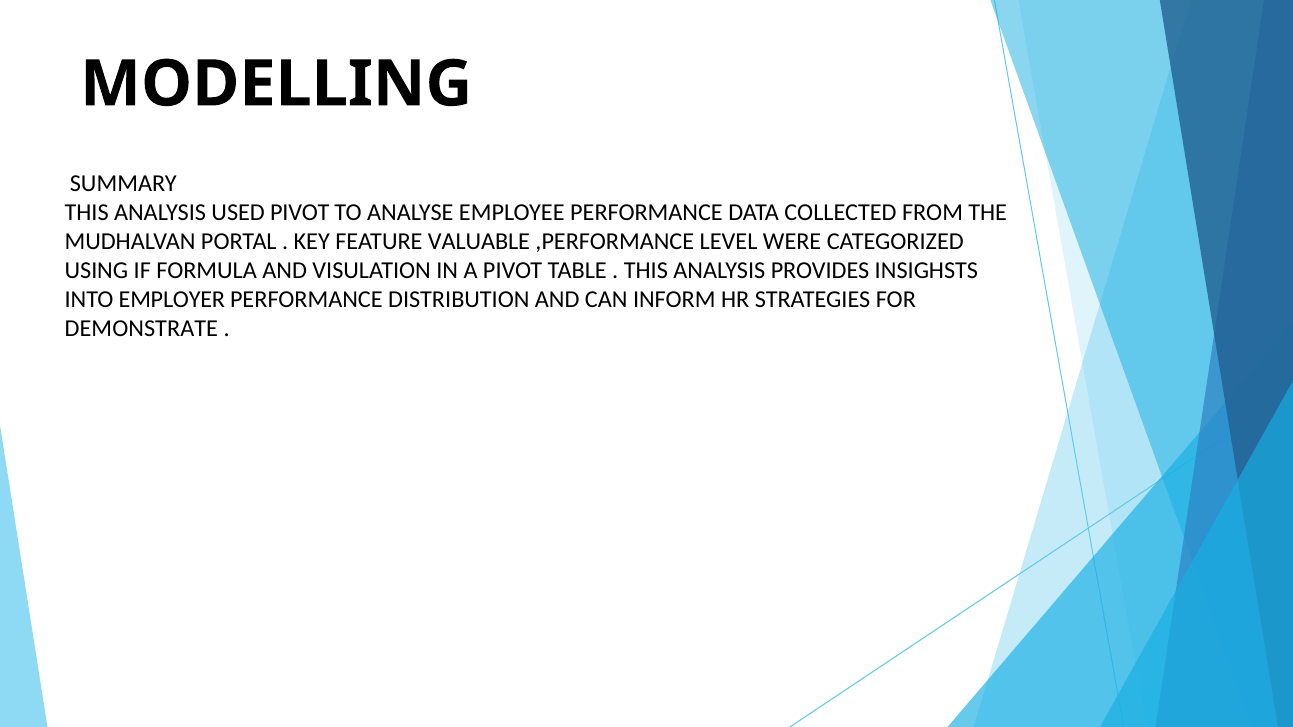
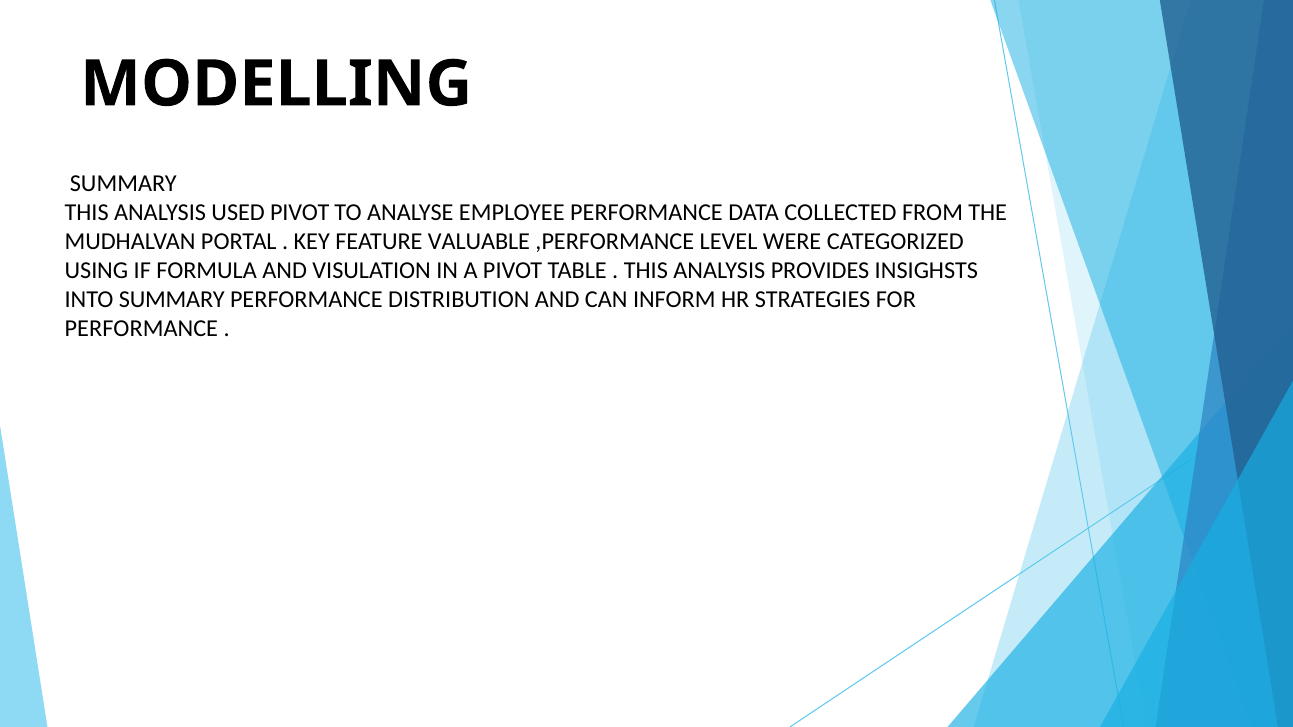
INTO EMPLOYER: EMPLOYER -> SUMMARY (172, 300)
DEMONSTRATE: DEMONSTRATE -> PERFORMANCE (141, 329)
